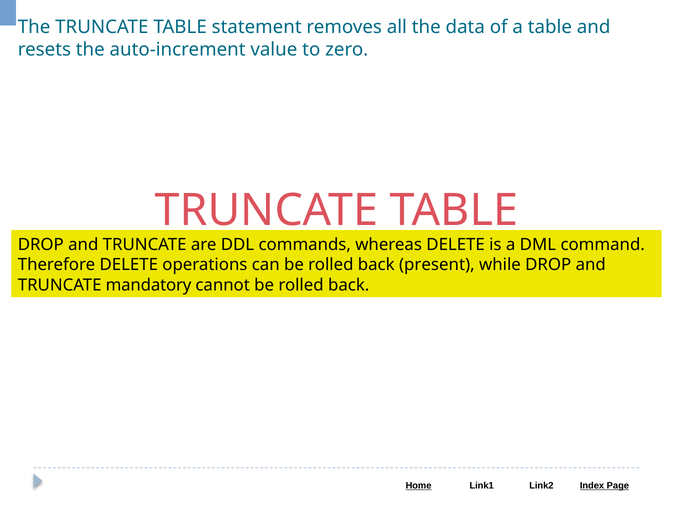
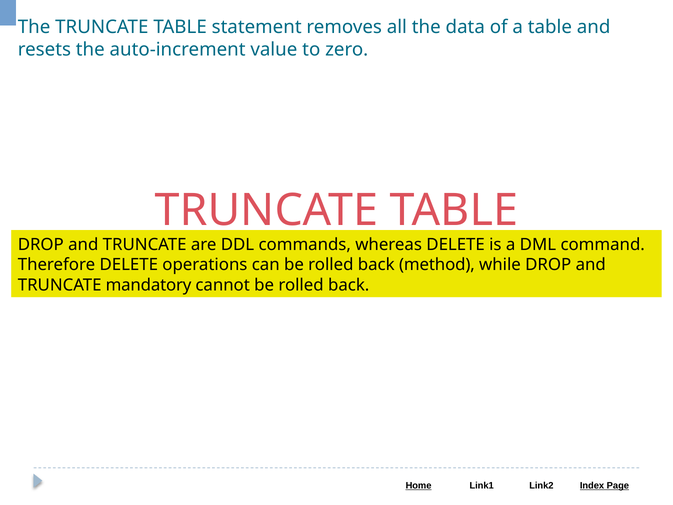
present: present -> method (437, 265)
